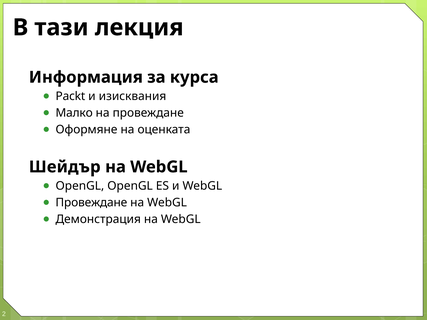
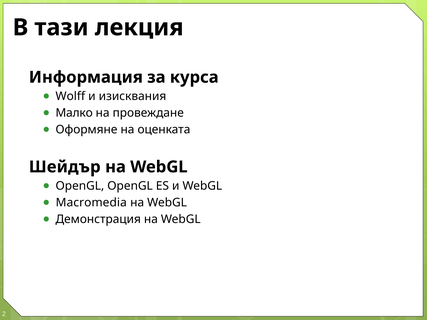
Packt: Packt -> Wolff (70, 96)
Провеждане: Провеждане -> Macromedia (91, 203)
